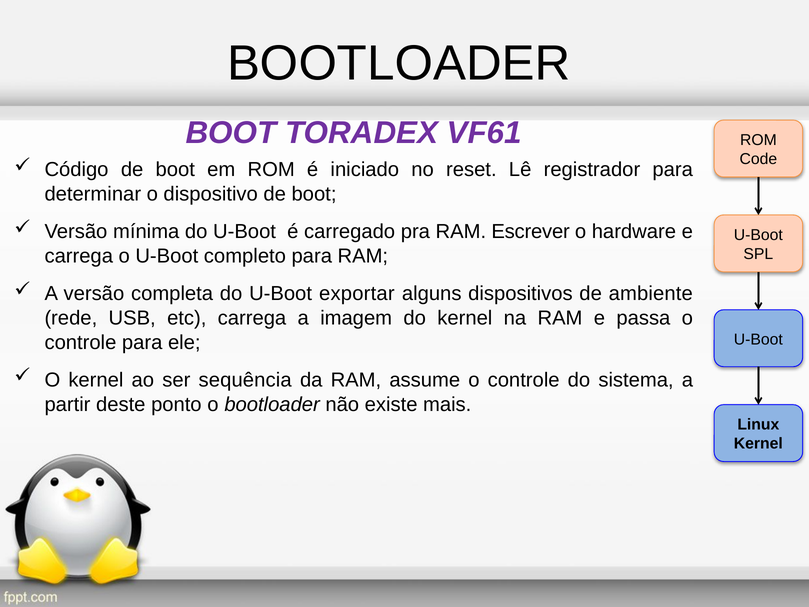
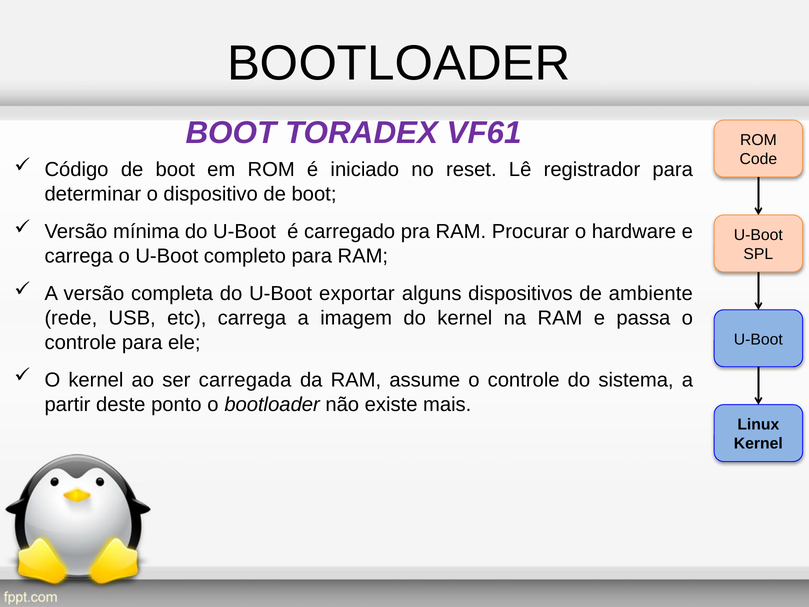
Escrever: Escrever -> Procurar (531, 232)
sequência: sequência -> carregada (245, 380)
